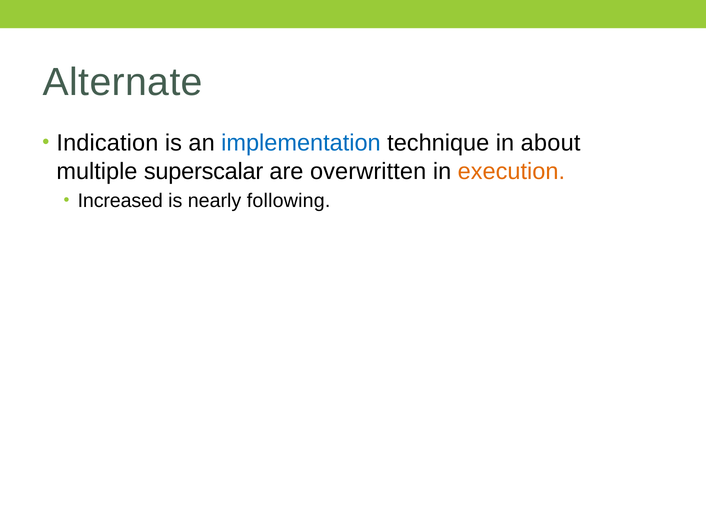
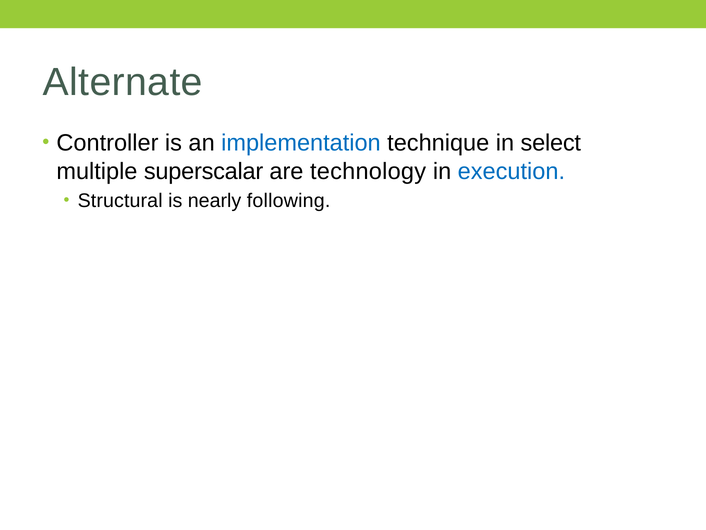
Indication: Indication -> Controller (107, 143)
about: about -> select (551, 143)
overwritten: overwritten -> technology (368, 171)
execution colour: orange -> blue (511, 171)
Increased: Increased -> Structural (120, 201)
